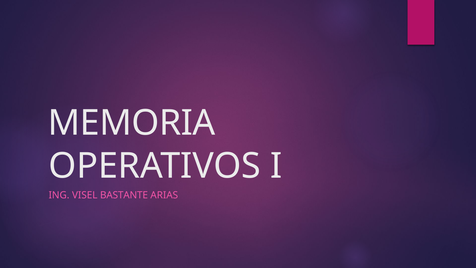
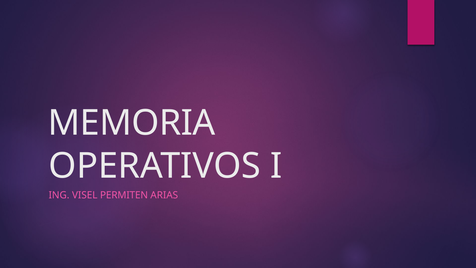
BASTANTE: BASTANTE -> PERMITEN (124, 195)
